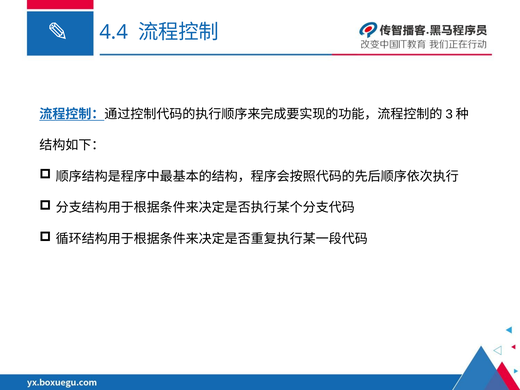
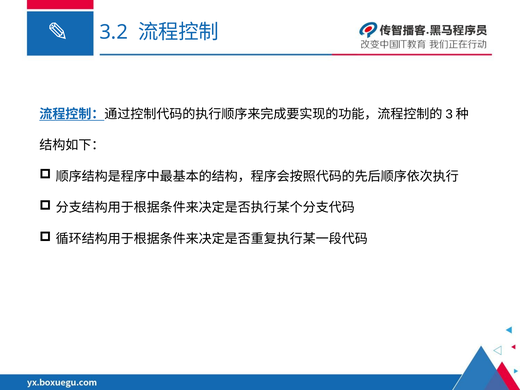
4.4: 4.4 -> 3.2 (114, 32)
